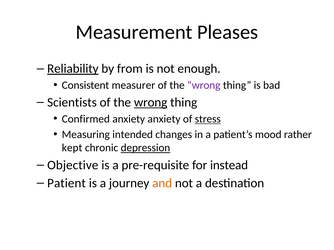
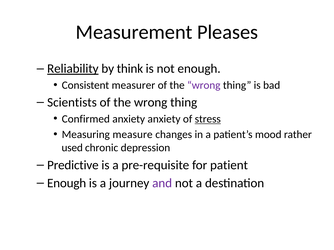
from: from -> think (130, 69)
wrong underline: present -> none (151, 103)
intended: intended -> measure (133, 135)
kept: kept -> used (72, 148)
depression underline: present -> none (145, 148)
Objective: Objective -> Predictive (73, 165)
instead: instead -> patient (229, 165)
Patient: Patient -> Enough (67, 184)
and colour: orange -> purple (162, 184)
